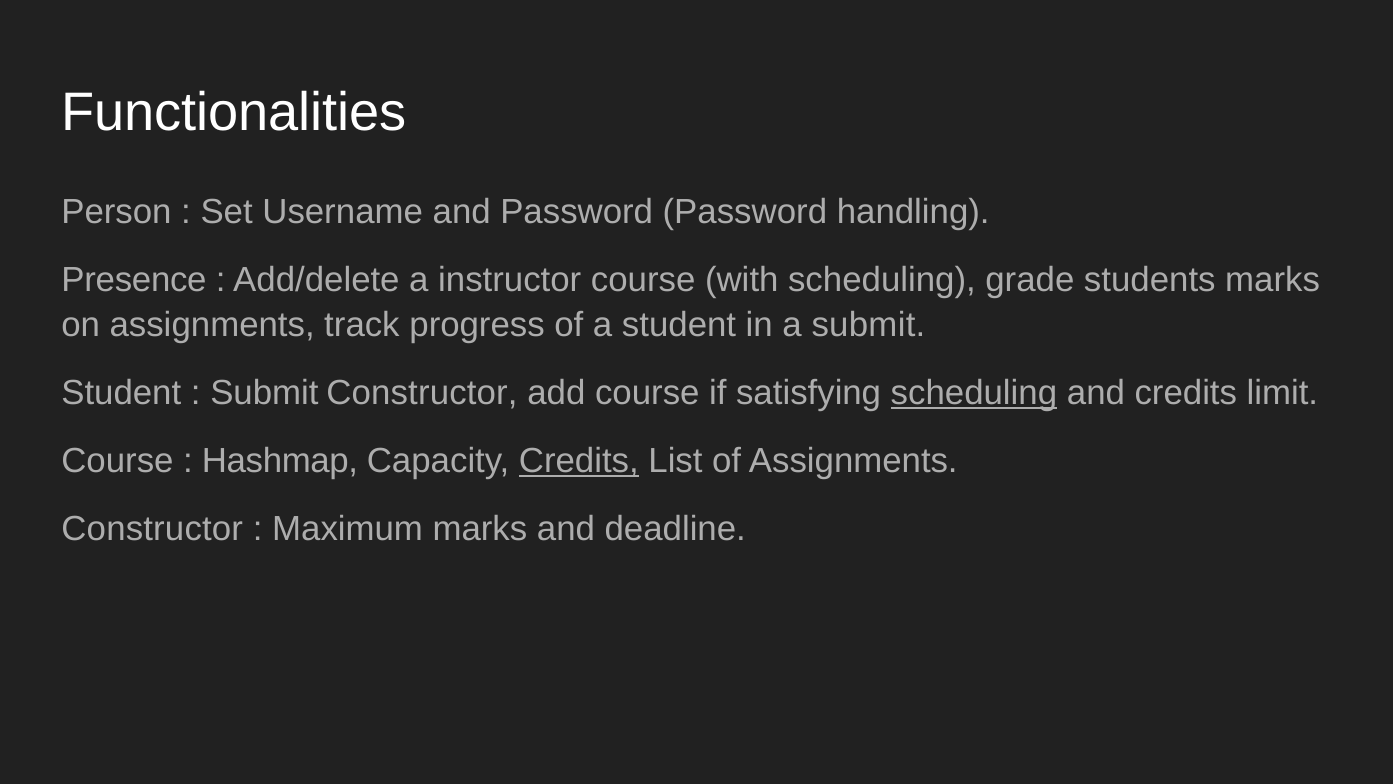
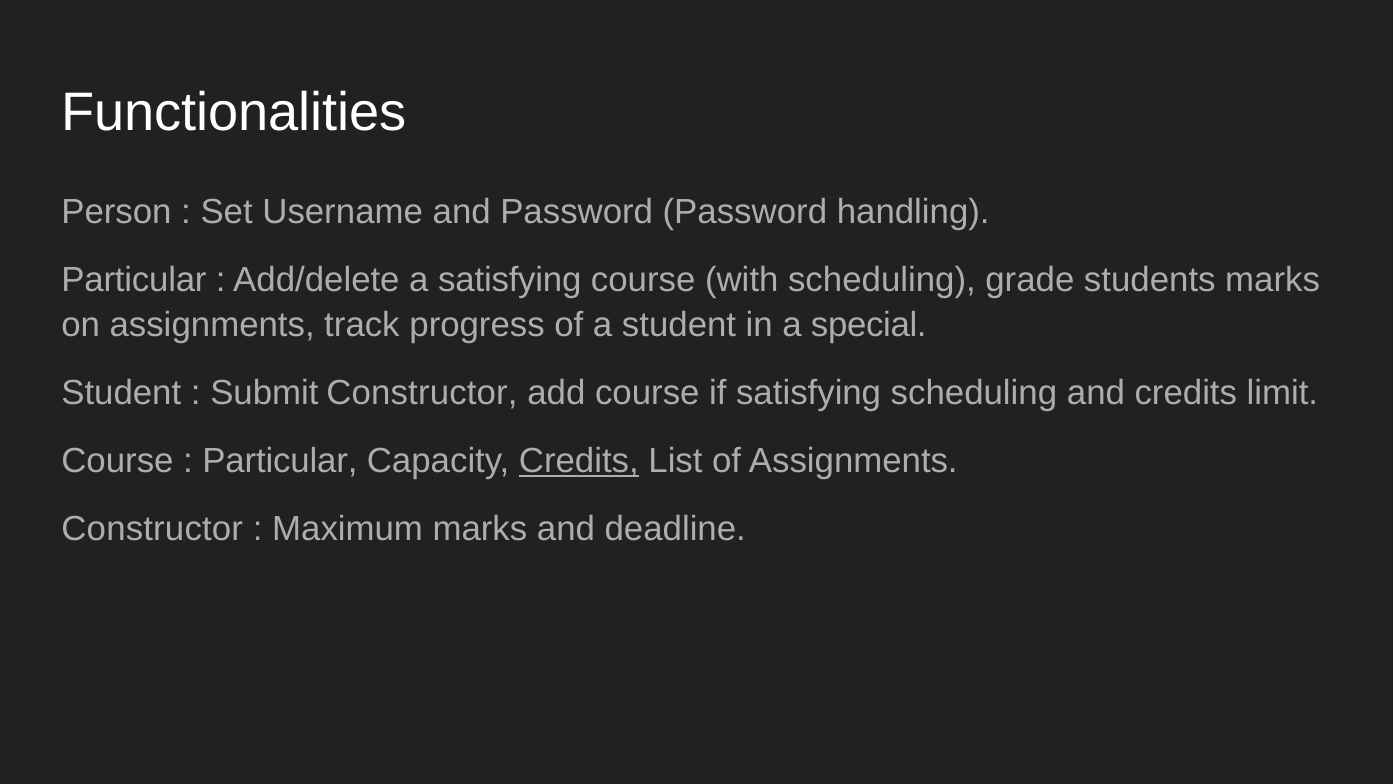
Presence: Presence -> Particular (134, 280)
a instructor: instructor -> satisfying (510, 280)
a submit: submit -> special (869, 325)
scheduling underline: present -> none (974, 393)
Hashmap: Hashmap -> Particular (280, 461)
